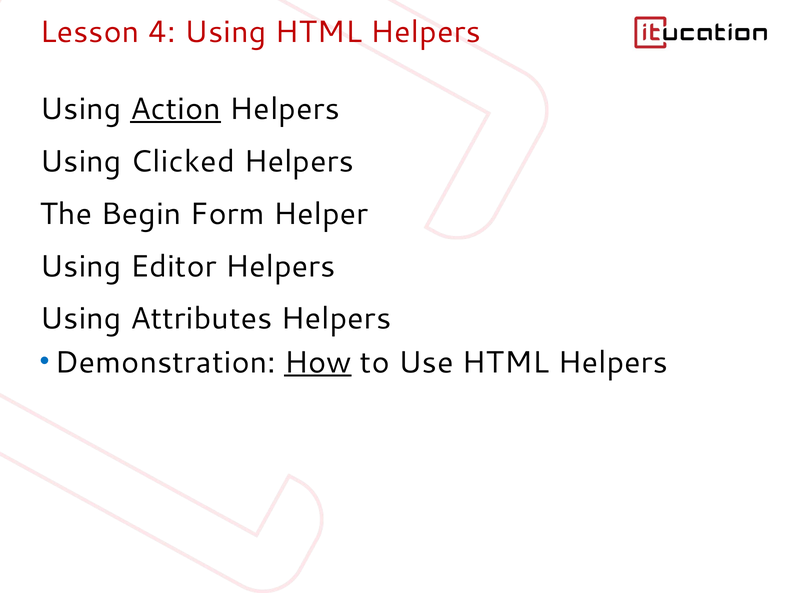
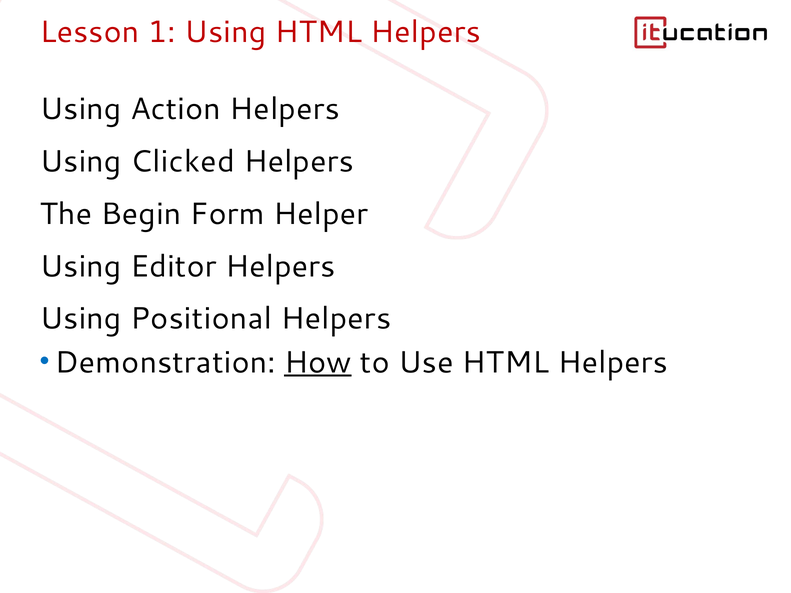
4: 4 -> 1 (162, 32)
Action underline: present -> none (176, 109)
Attributes: Attributes -> Positional (201, 319)
